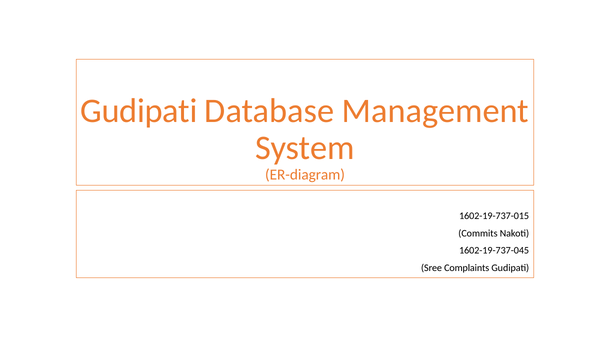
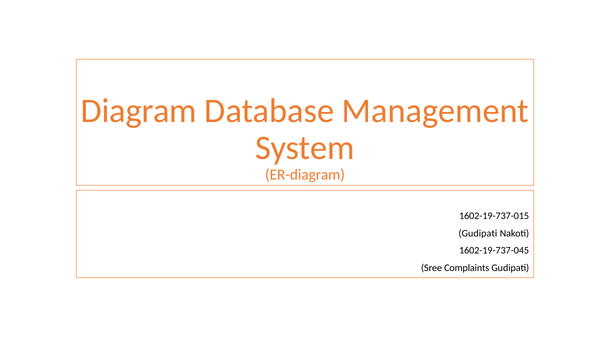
Gudipati: Gudipati -> Diagram (139, 111)
Commits: Commits -> Gudipati (478, 233)
